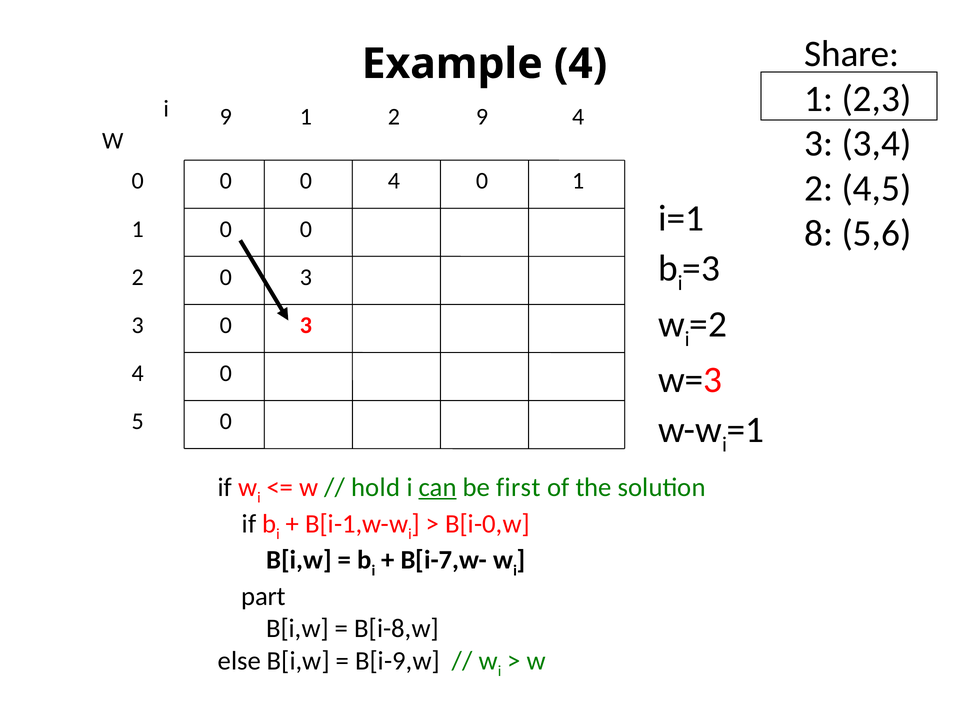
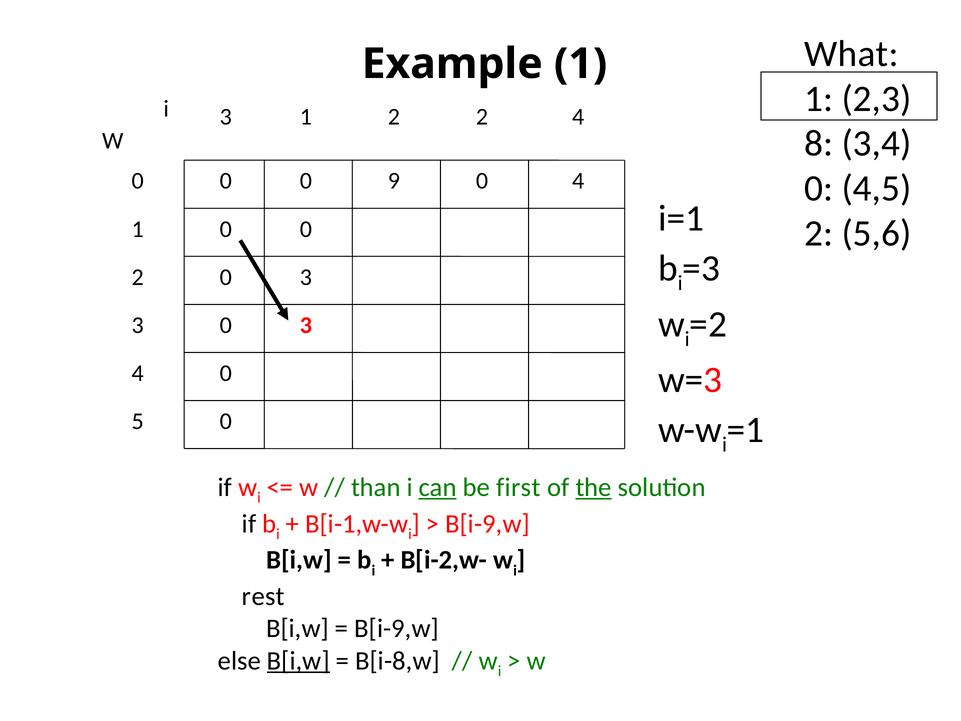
Share: Share -> What (851, 54)
Example 4: 4 -> 1 (581, 64)
i 9: 9 -> 3 (226, 117)
2 9: 9 -> 2 (482, 117)
3: 3 -> 8 (819, 144)
0 4: 4 -> 9 (394, 181)
1: 1 -> 4 (578, 181)
2: 2 -> 0 (819, 188)
8: 8 -> 2 (819, 233)
hold: hold -> than (376, 487)
the underline: none -> present (594, 487)
B[i-0,w: B[i-0,w -> B[i-9,w (488, 524)
B[i-7,w-: B[i-7,w- -> B[i-2,w- (444, 560)
part: part -> rest (263, 596)
B[i-8,w: B[i-8,w -> B[i-9,w (397, 628)
B[i,w underline: none -> present (298, 660)
B[i-9,w: B[i-9,w -> B[i-8,w (397, 660)
